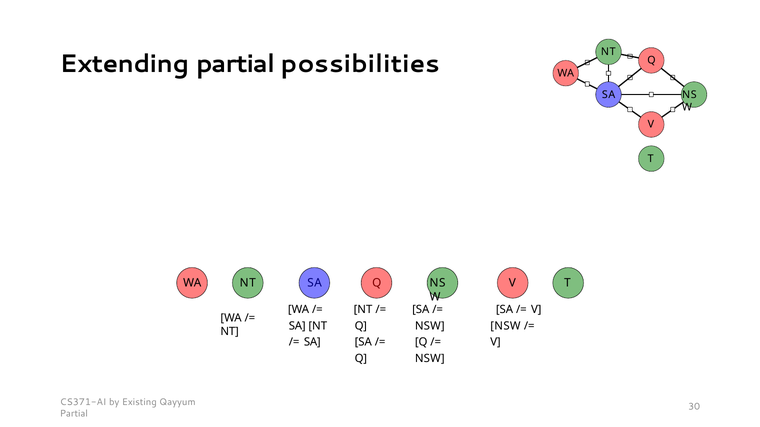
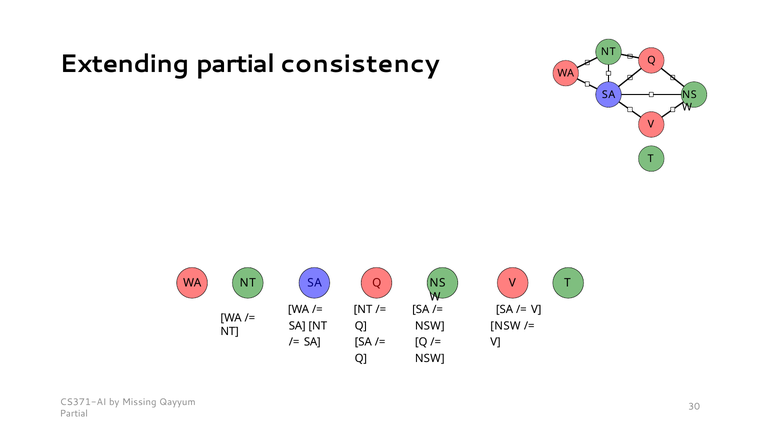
possibilities: possibilities -> consistency (360, 64)
Existing: Existing -> Missing (139, 403)
